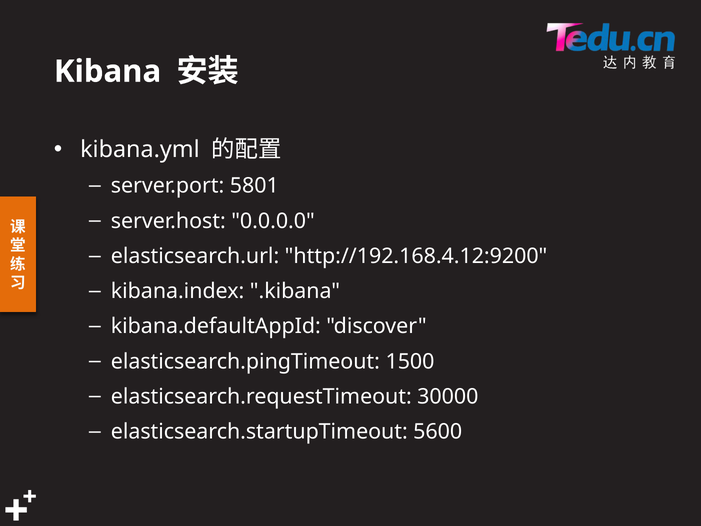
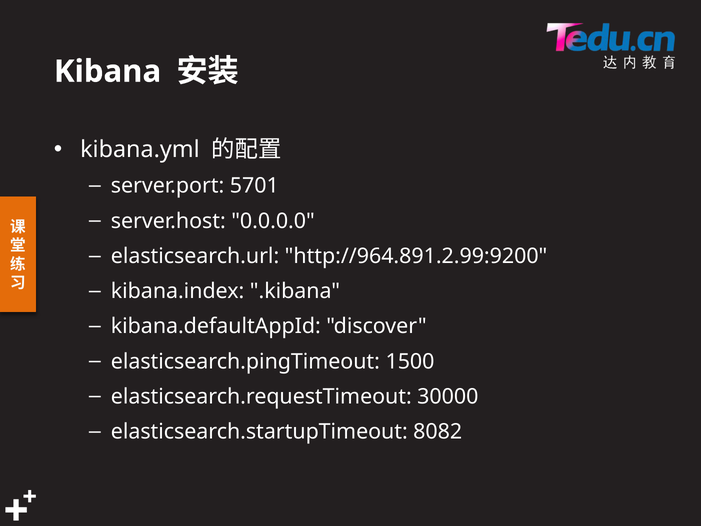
5801: 5801 -> 5701 (254, 186)
http://192.168.4.12:9200: http://192.168.4.12:9200 -> http://964.891.2.99:9200 (416, 256)
5600: 5600 -> 8082 (438, 431)
